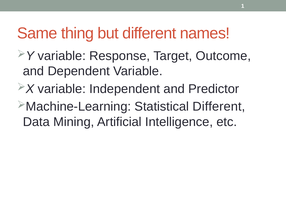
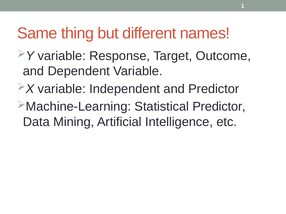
Statistical Different: Different -> Predictor (219, 107)
